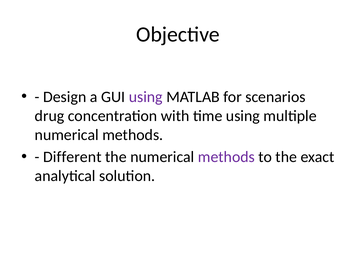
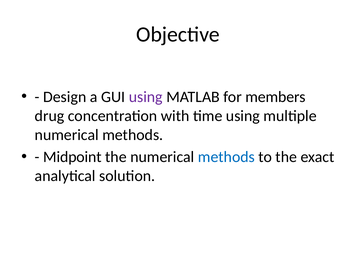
scenarios: scenarios -> members (276, 97)
Different: Different -> Midpoint (72, 157)
methods colour: purple -> blue (226, 157)
